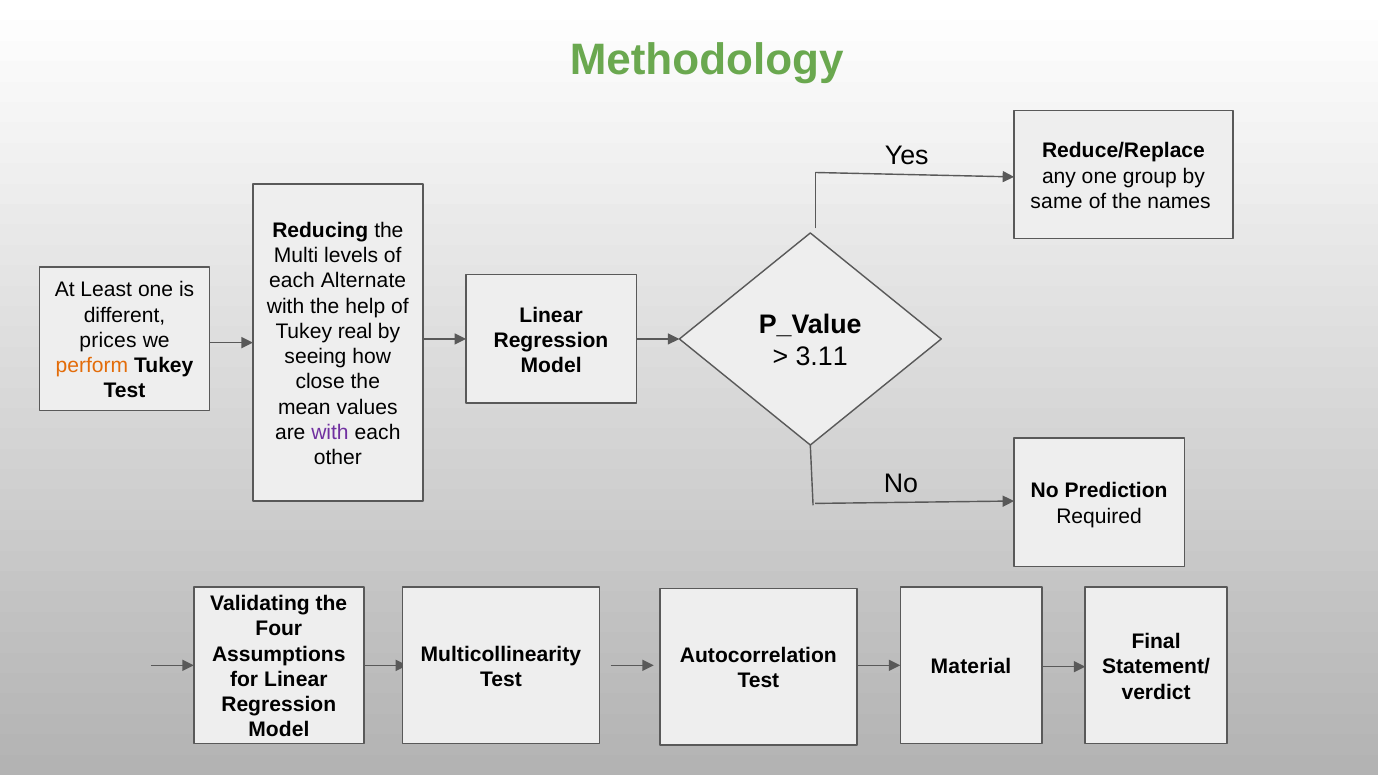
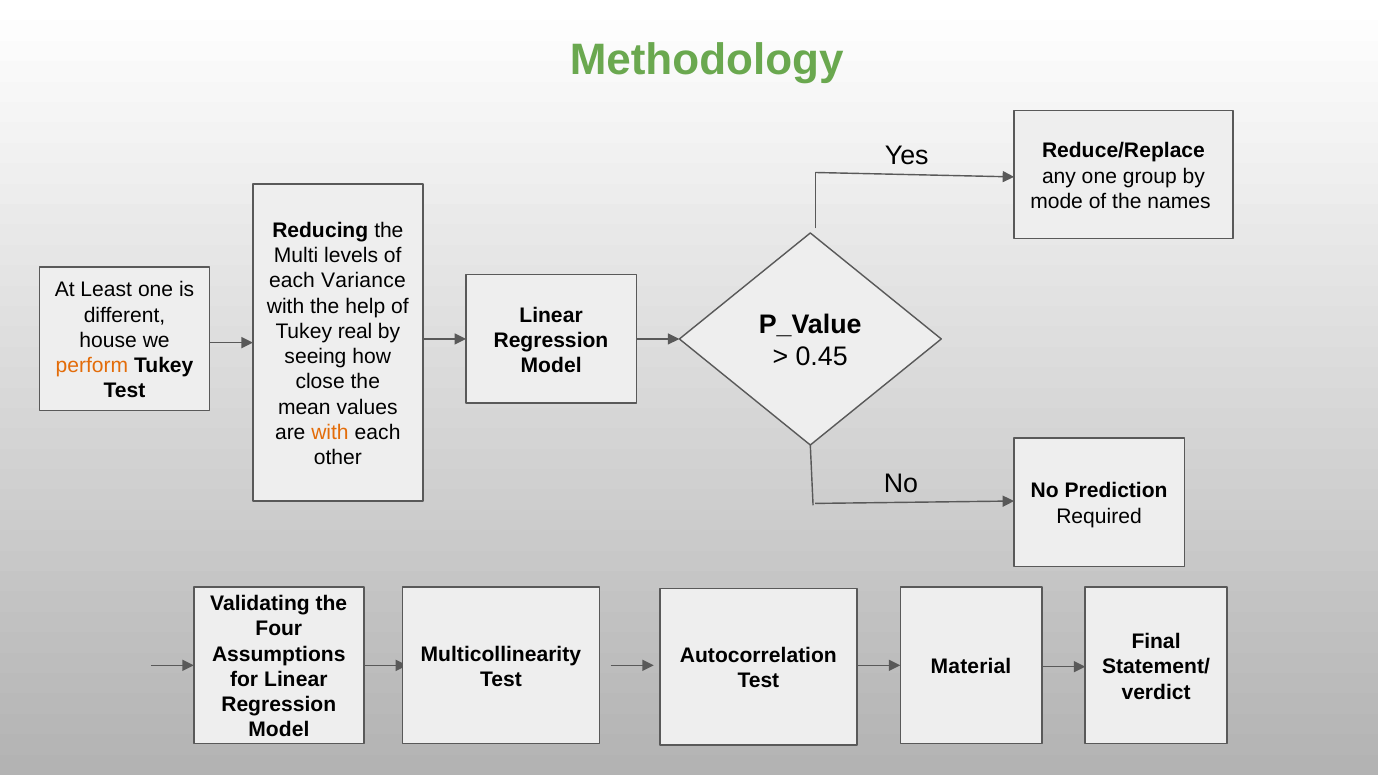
same: same -> mode (1057, 201)
Alternate: Alternate -> Variance (363, 281)
prices: prices -> house (108, 340)
3.11: 3.11 -> 0.45 (822, 357)
with colour: purple -> orange (330, 433)
